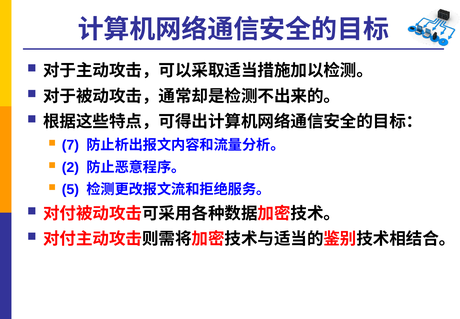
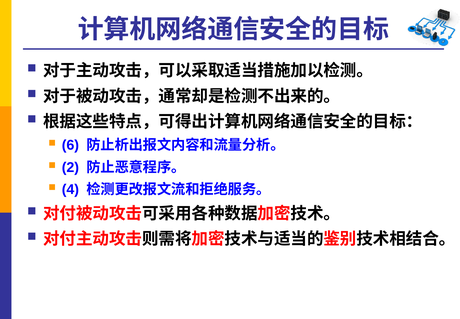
7: 7 -> 6 (70, 145)
5: 5 -> 4 (70, 189)
